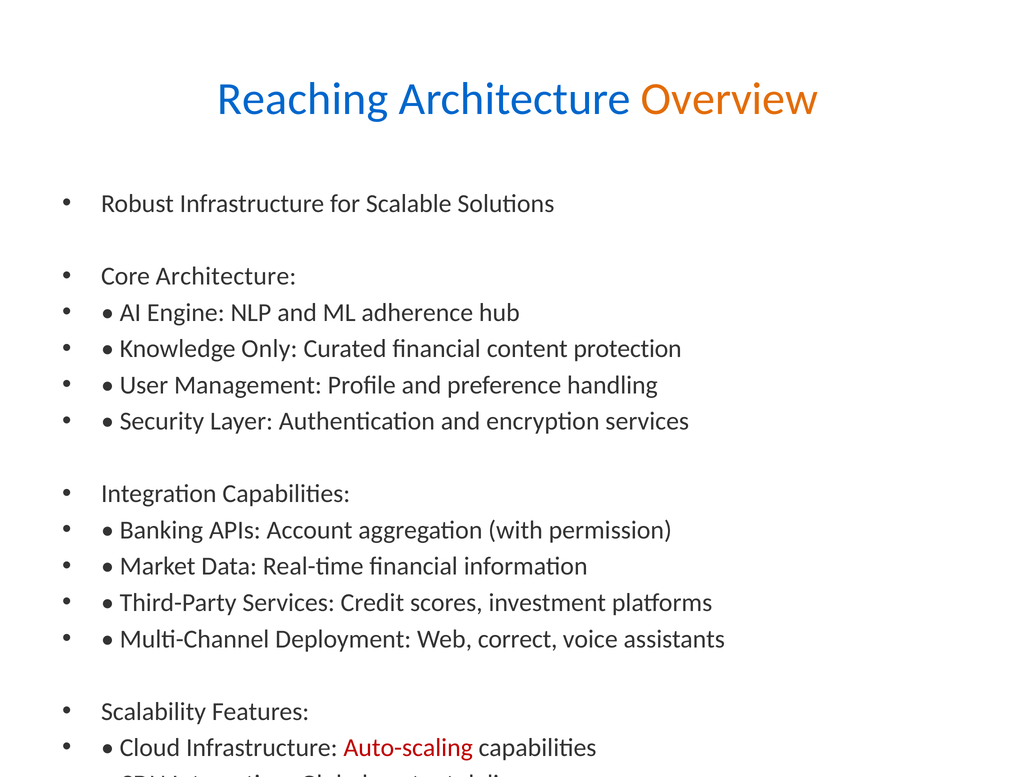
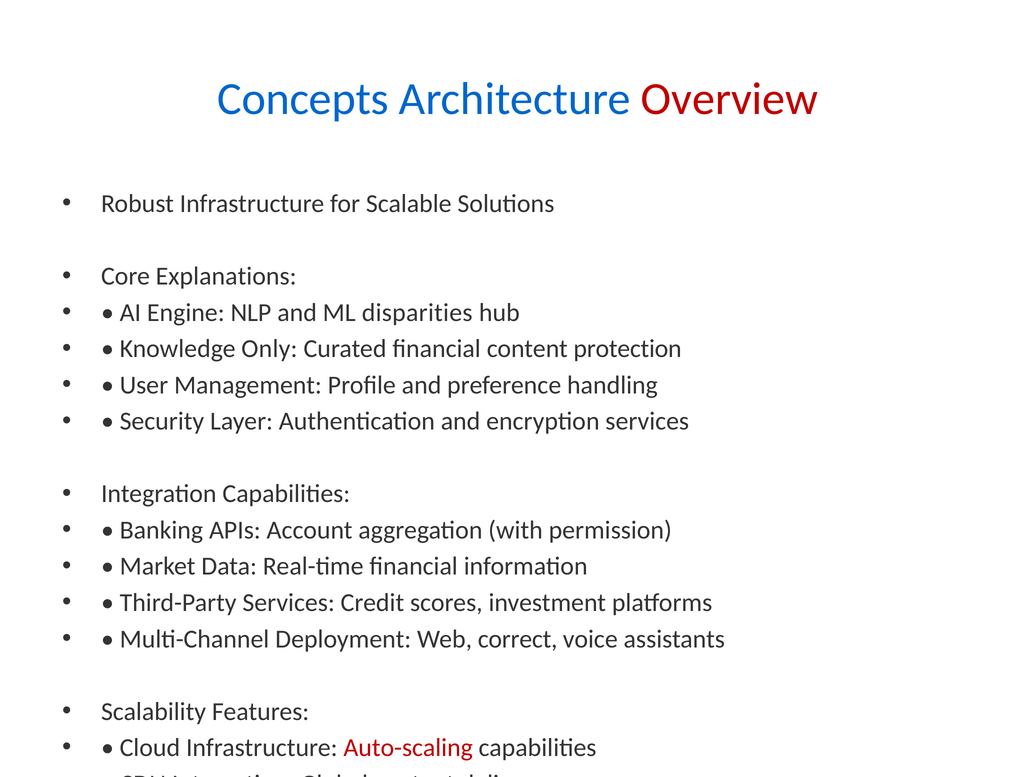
Reaching: Reaching -> Concepts (303, 99)
Overview colour: orange -> red (730, 99)
Core Architecture: Architecture -> Explanations (226, 276)
adherence: adherence -> disparities (417, 313)
